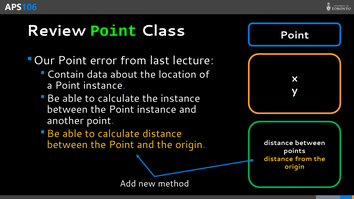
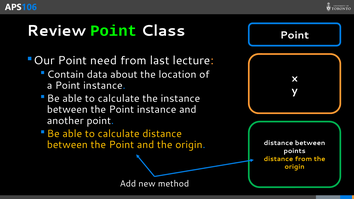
error: error -> need (104, 61)
